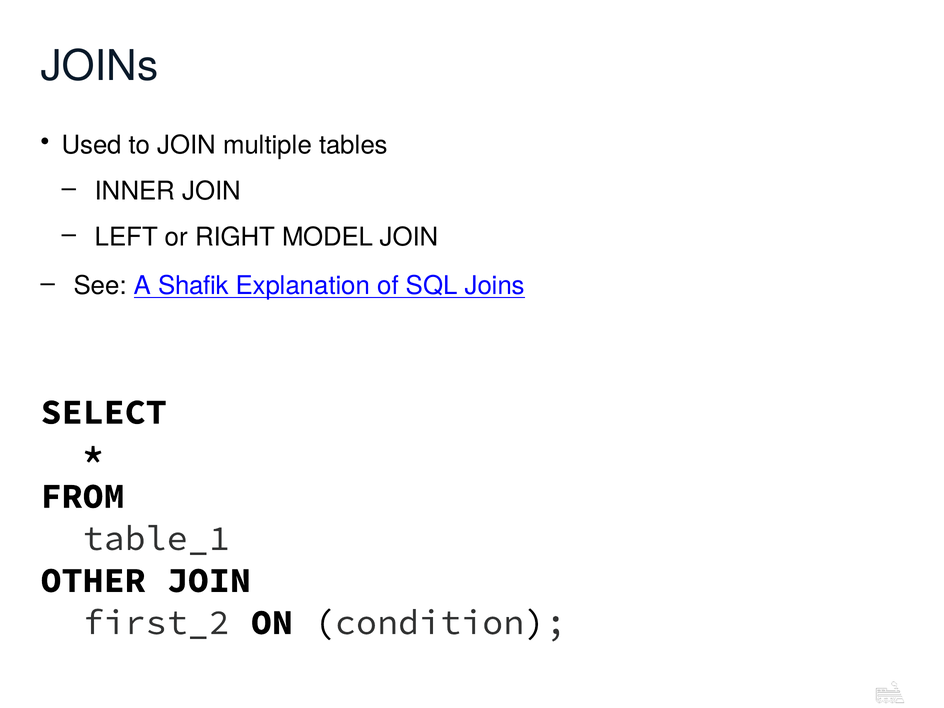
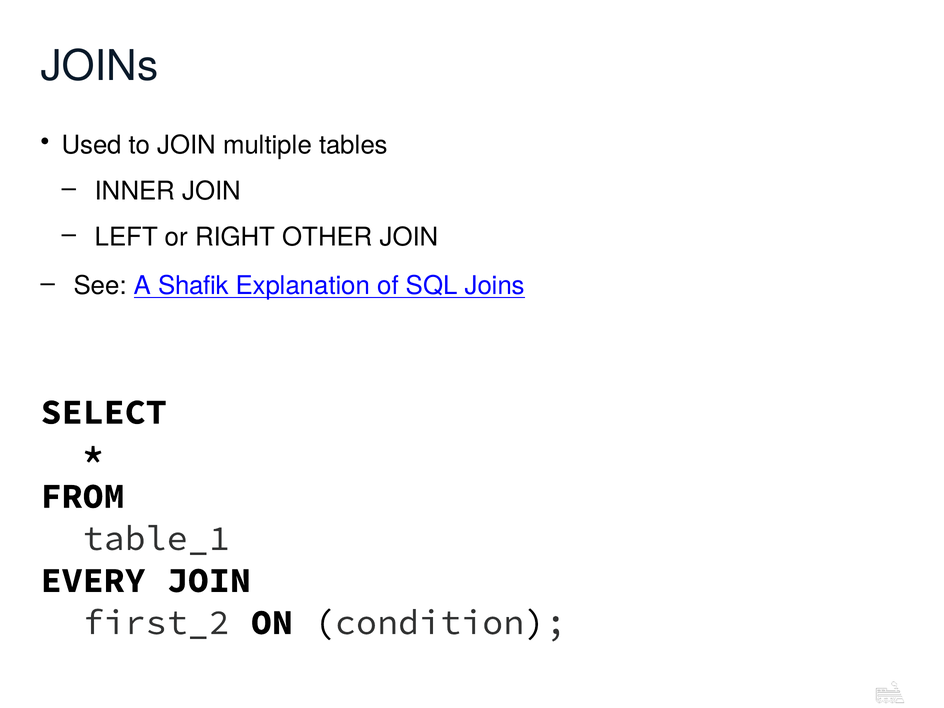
MODEL: MODEL -> OTHER (327, 237)
OTHER: OTHER -> EVERY (93, 580)
